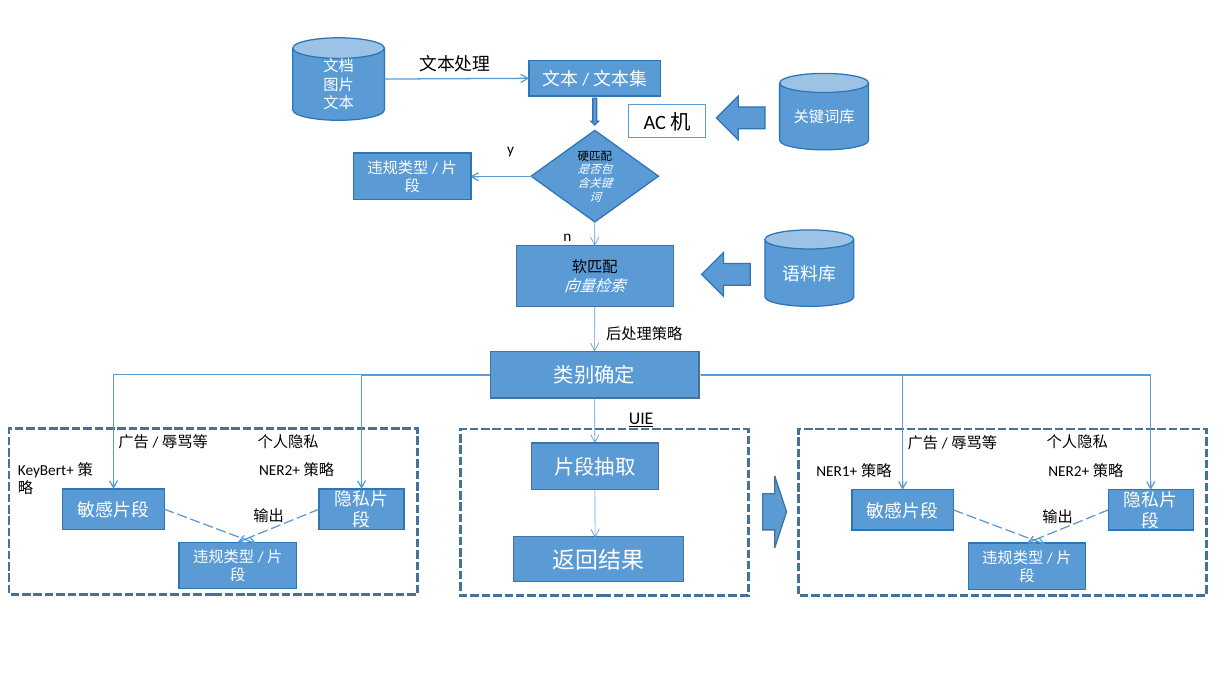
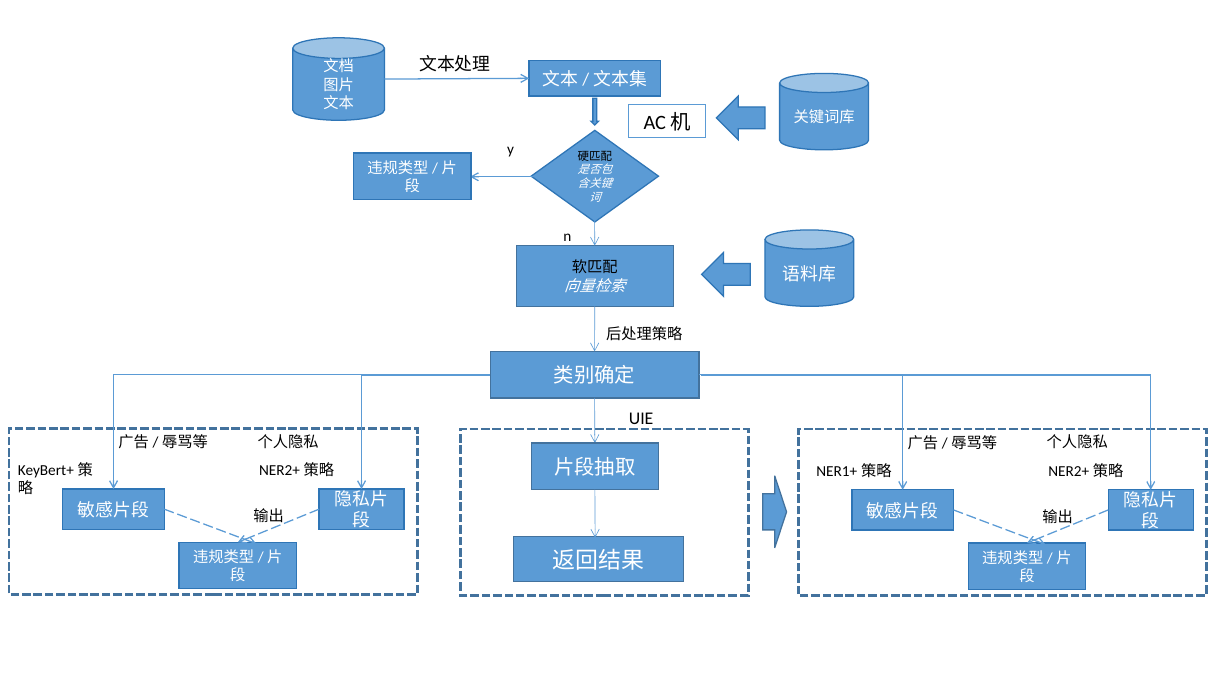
UIE underline: present -> none (641, 419)
